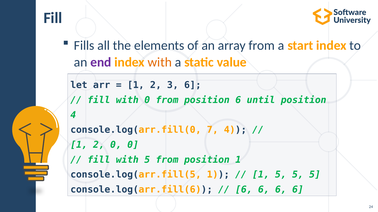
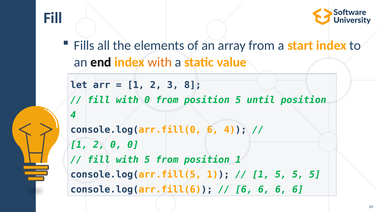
end colour: purple -> black (101, 62)
3 6: 6 -> 8 (193, 85)
position 6: 6 -> 5 (238, 100)
console.log(arr.fill(0 7: 7 -> 6 (213, 130)
